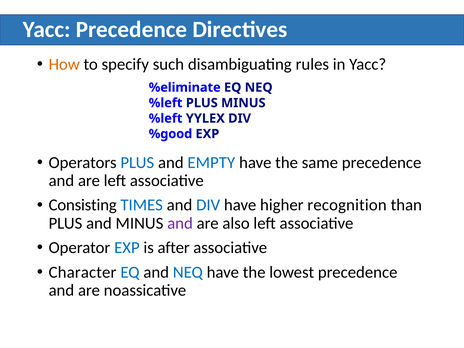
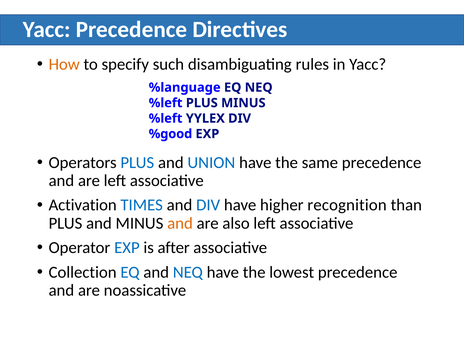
%eliminate: %eliminate -> %language (185, 87)
EMPTY: EMPTY -> UNION (211, 162)
Consisting: Consisting -> Activation (83, 205)
and colour: purple -> orange (180, 223)
Character: Character -> Collection (83, 272)
